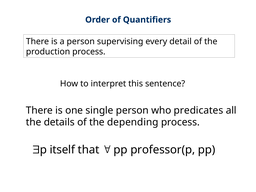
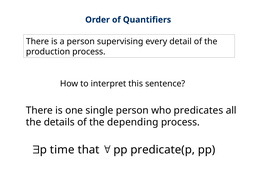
itself: itself -> time (62, 150)
professor(p: professor(p -> predicate(p (163, 150)
